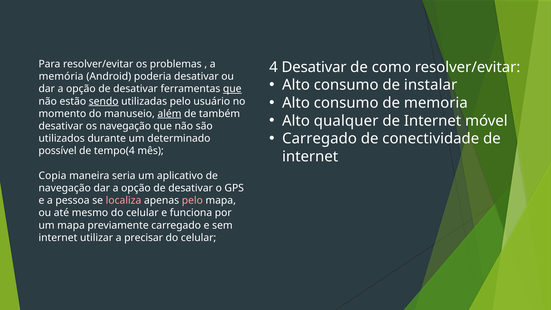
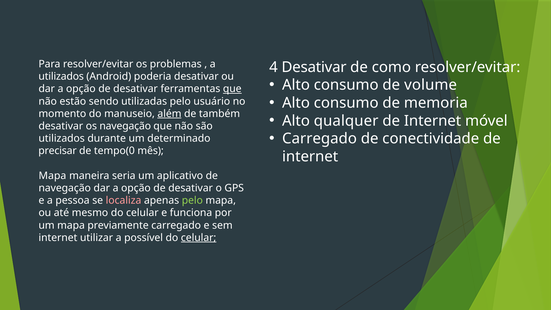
memória: memória -> utilizados (61, 76)
instalar: instalar -> volume (431, 85)
sendo underline: present -> none (104, 101)
possível: possível -> precisar (58, 151)
tempo(4: tempo(4 -> tempo(0 (114, 151)
Copia: Copia -> Mapa (52, 176)
pelo colour: pink -> light green (192, 200)
precisar: precisar -> possível (144, 238)
celular underline: none -> present (199, 238)
